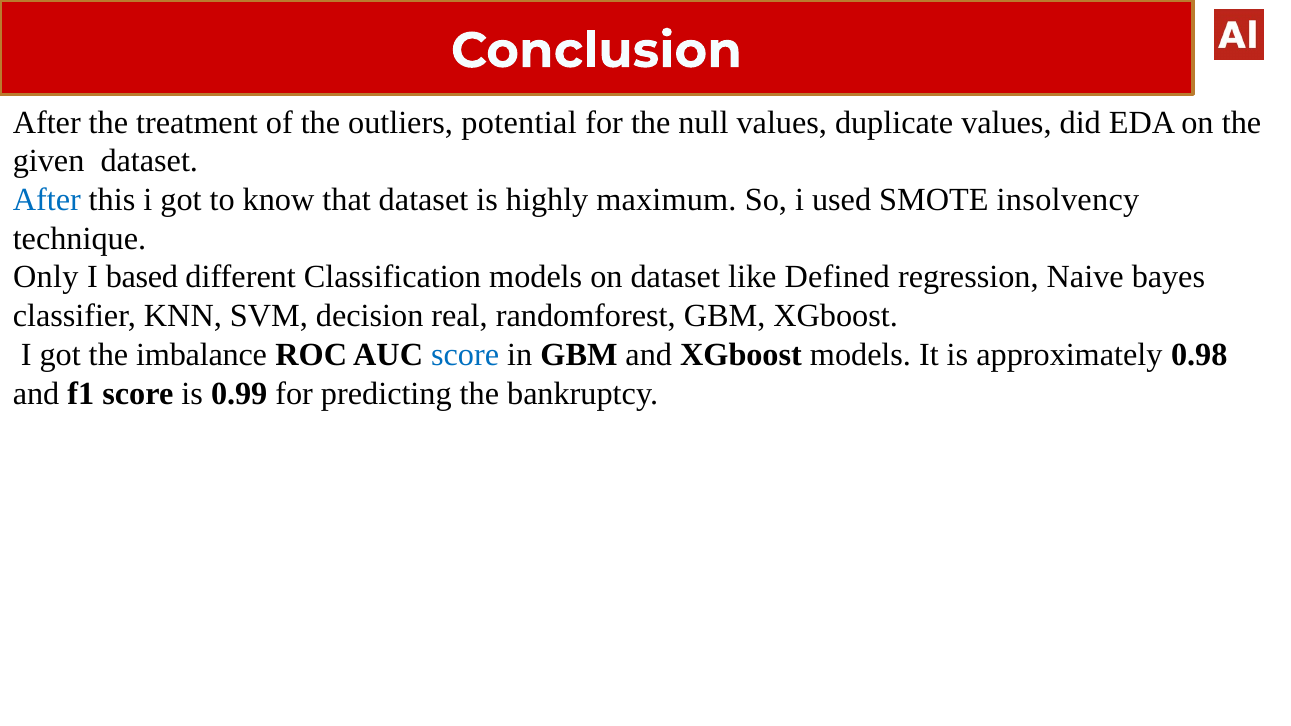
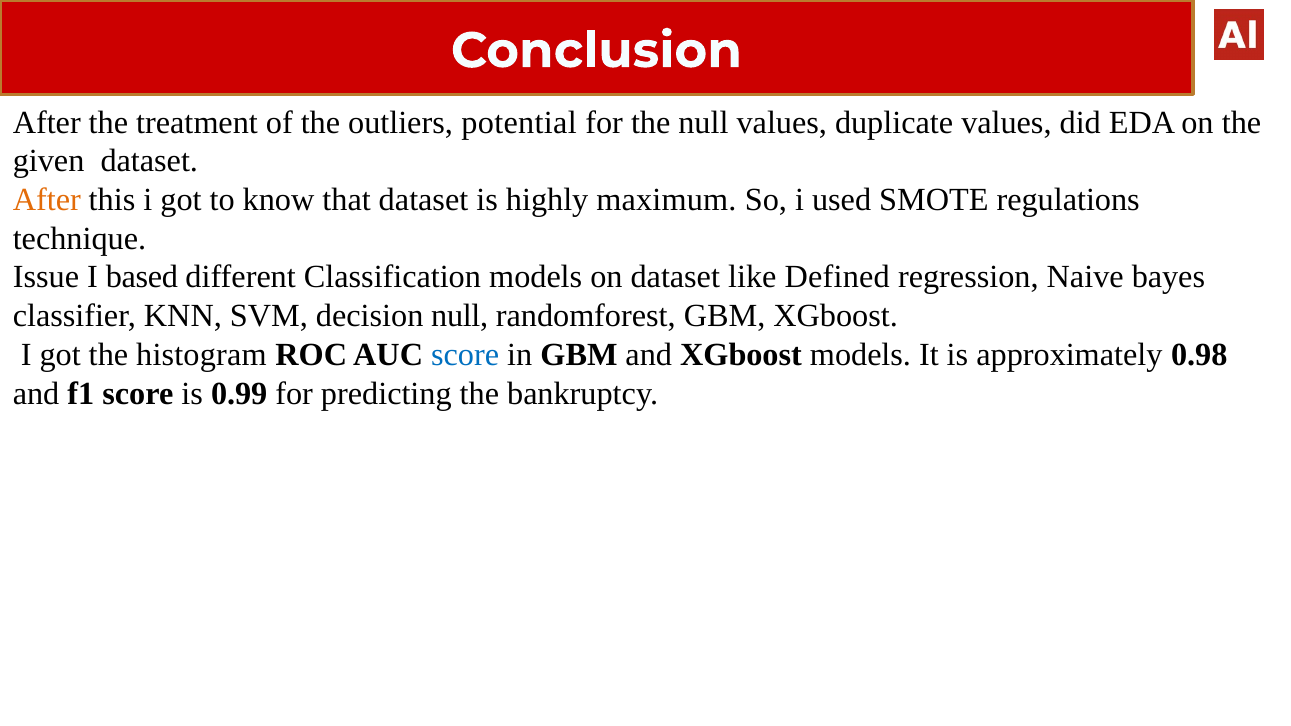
After colour: blue -> orange (47, 200)
insolvency: insolvency -> regulations (1068, 200)
Only: Only -> Issue (46, 277)
decision real: real -> null (460, 316)
imbalance: imbalance -> histogram (201, 355)
